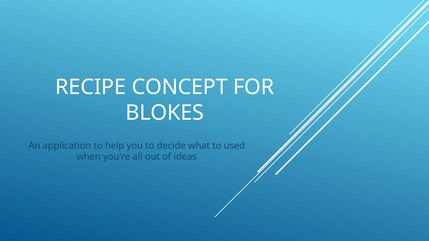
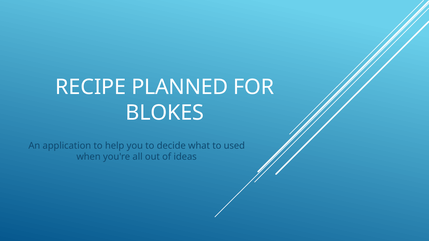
CONCEPT: CONCEPT -> PLANNED (180, 87)
